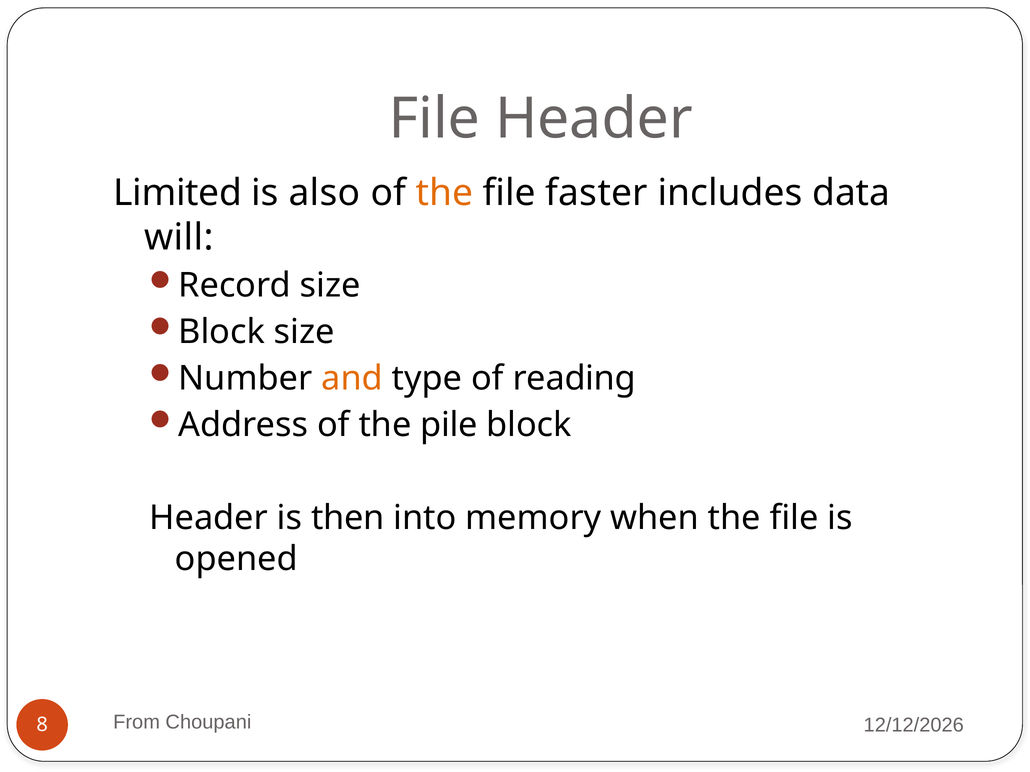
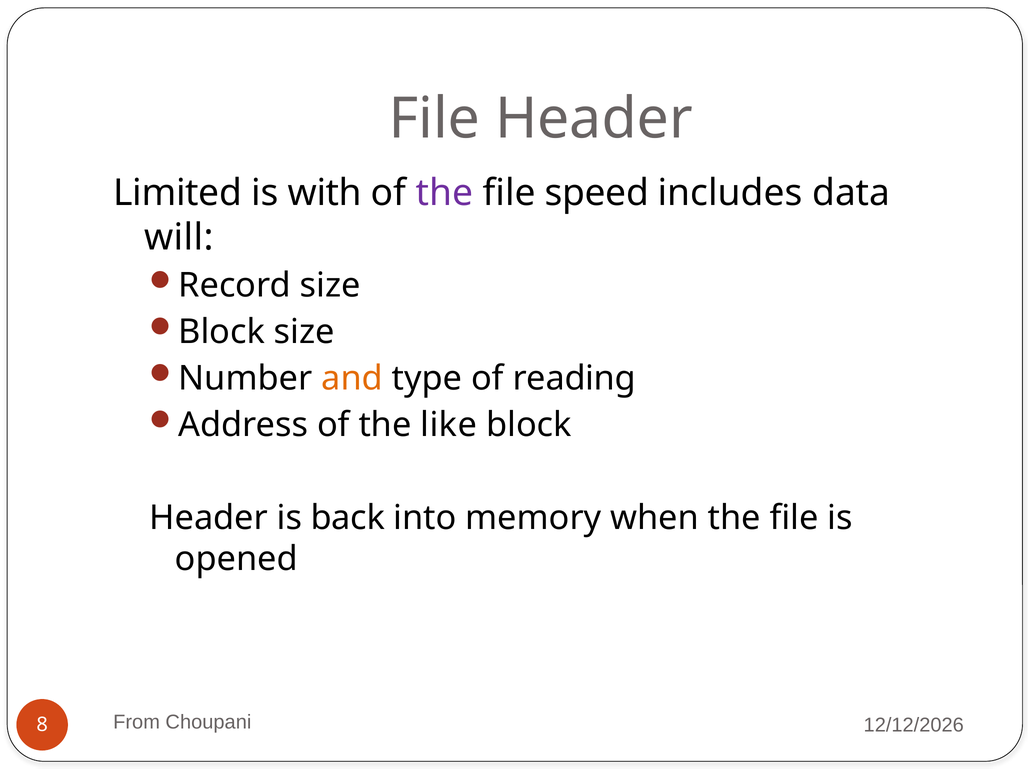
also: also -> with (325, 193)
the colour: orange -> purple (444, 193)
faster: faster -> speed (597, 193)
pile: pile -> like (449, 425)
then: then -> back (348, 518)
